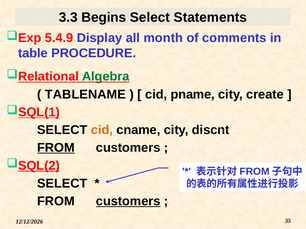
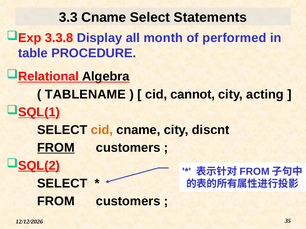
3.3 Begins: Begins -> Cname (104, 18)
5.4.9: 5.4.9 -> 3.3.8 (59, 38)
comments: comments -> performed (234, 38)
Algebra colour: green -> black (106, 77)
pname: pname -> cannot (193, 95)
create: create -> acting (265, 95)
customers underline: present -> none (128, 202)
